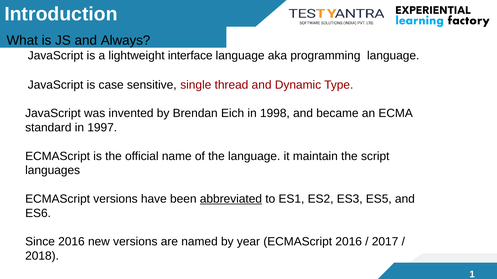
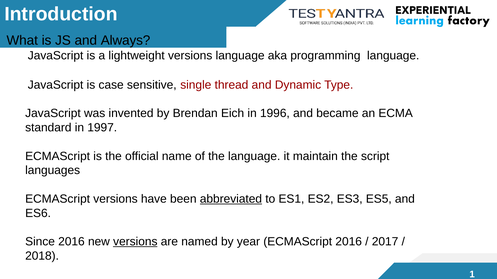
lightweight interface: interface -> versions (190, 56)
1998: 1998 -> 1996 (275, 114)
versions underline: none -> present (135, 242)
